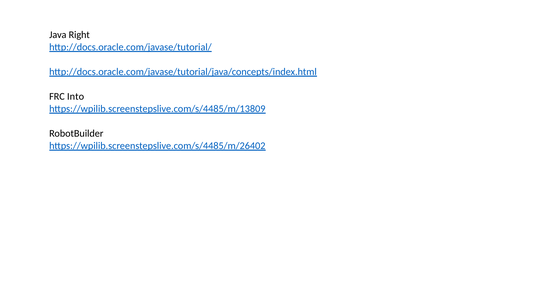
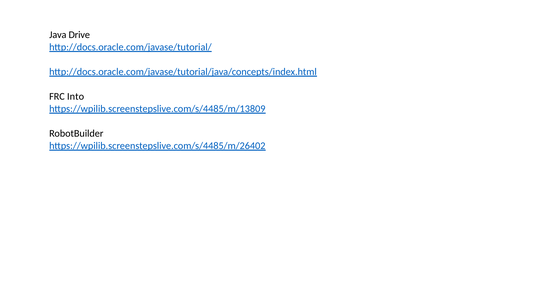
Right: Right -> Drive (79, 35)
